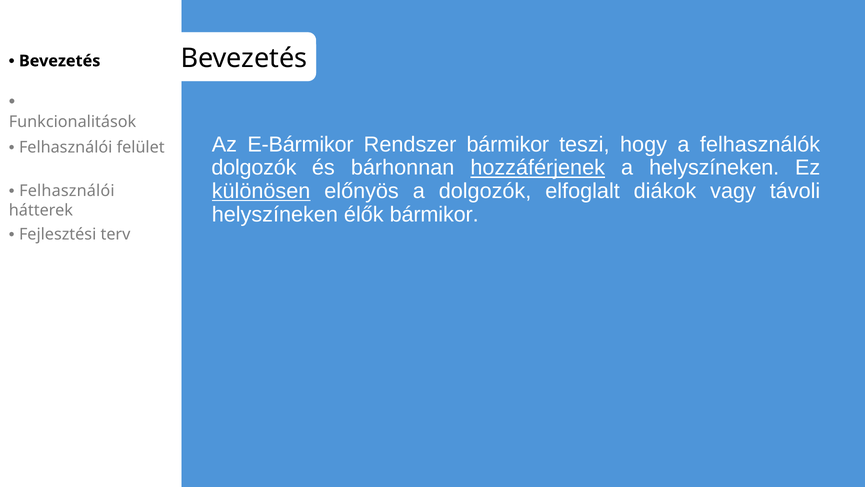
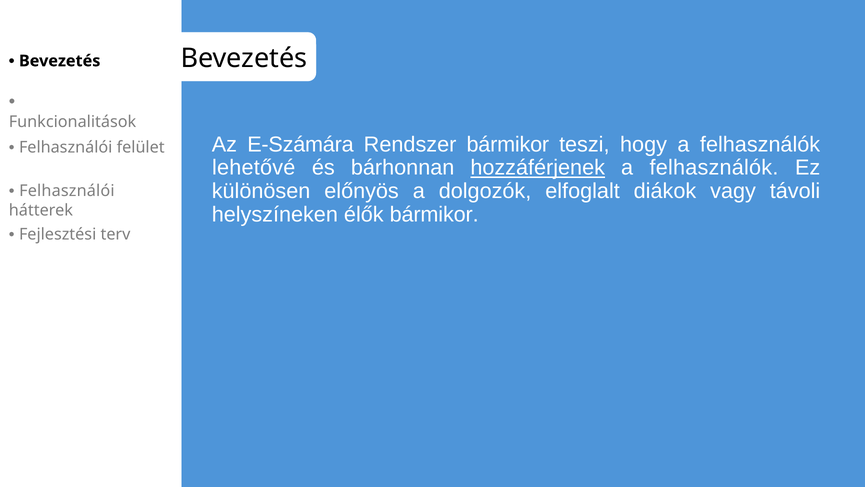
E-Bármikor: E-Bármikor -> E-Számára (300, 144)
dolgozók: dolgozók -> lehetővé (254, 168)
helyszíneken: helyszíneken -> felhasználók (714, 168)
különösen underline: present -> none (261, 191)
